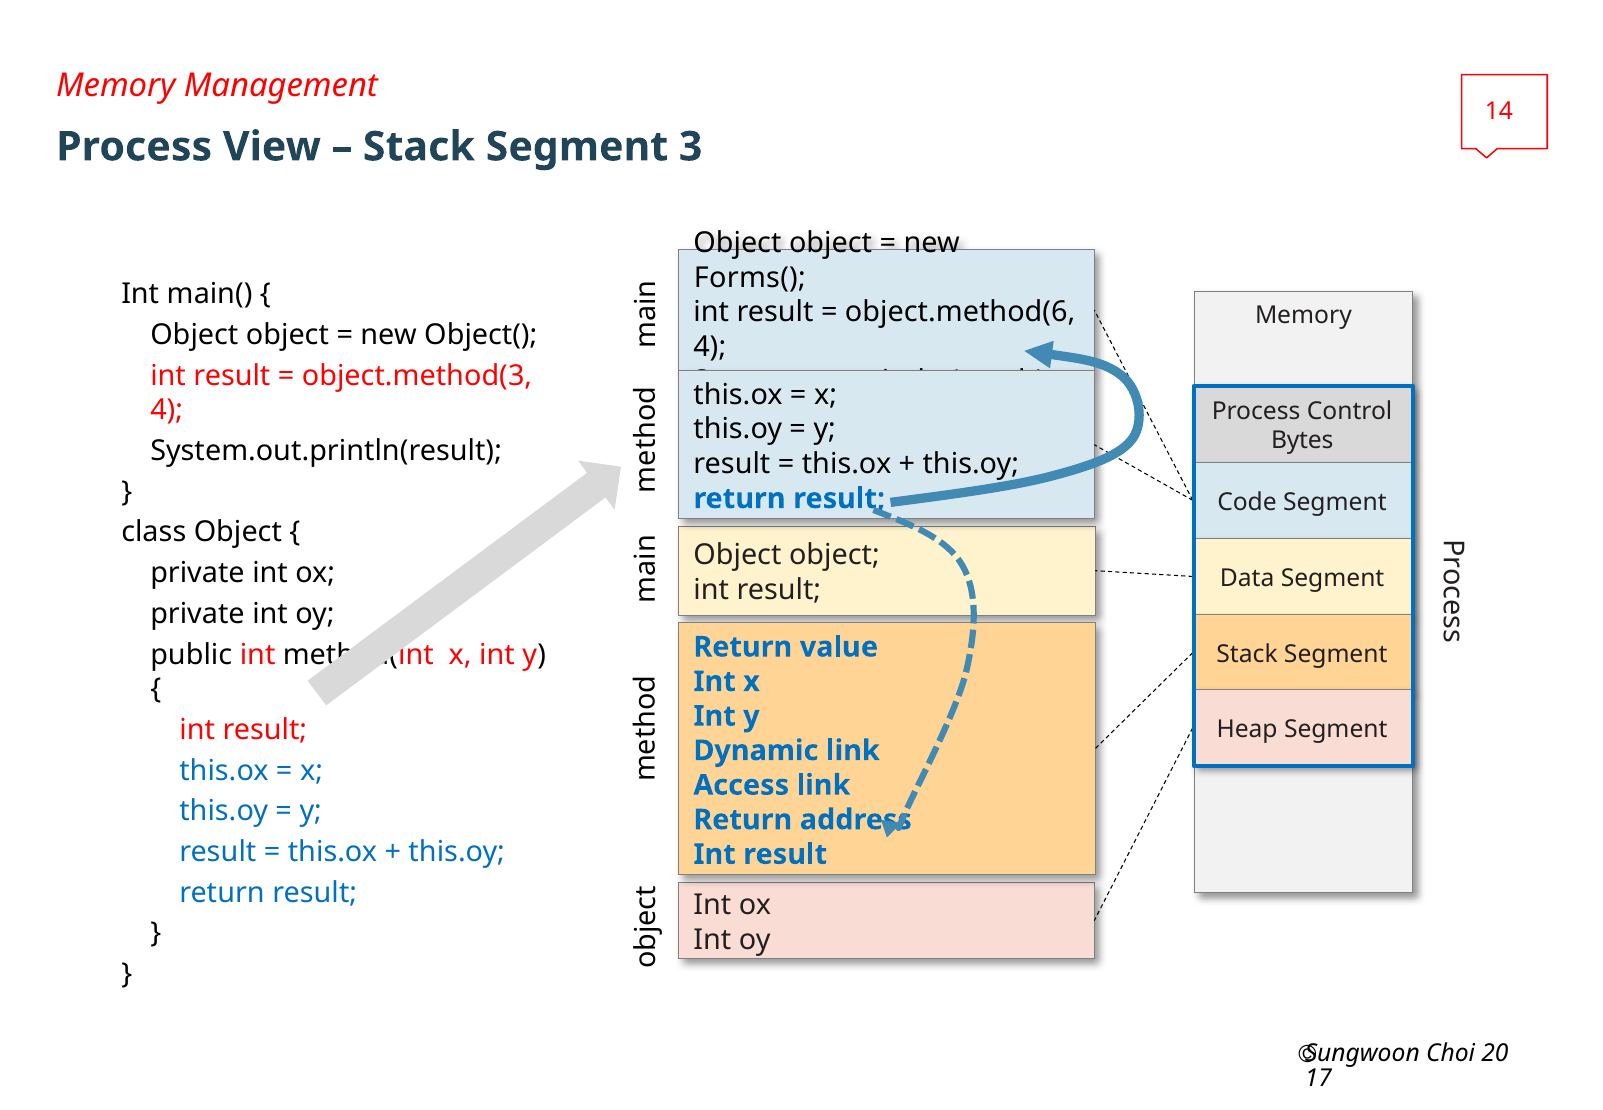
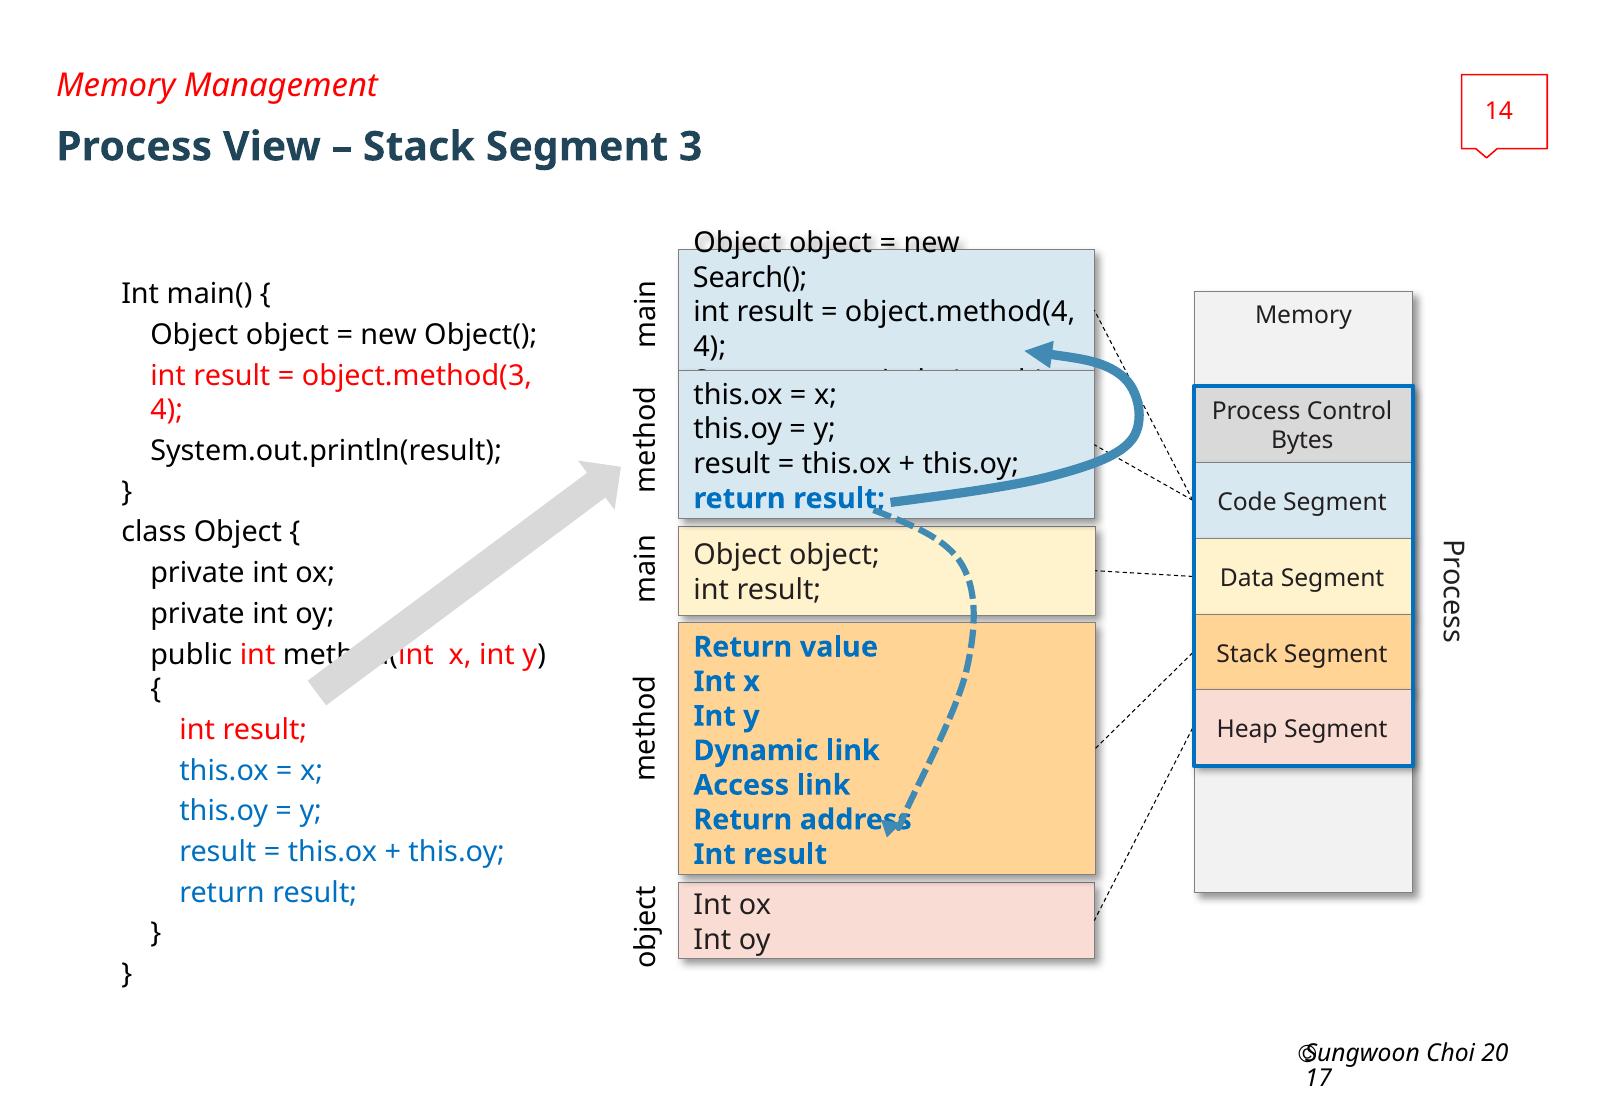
Forms(: Forms( -> Search( (750, 277)
object.method(6: object.method(6 -> object.method(4 (960, 312)
